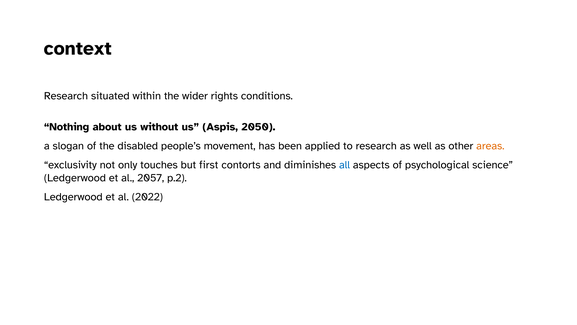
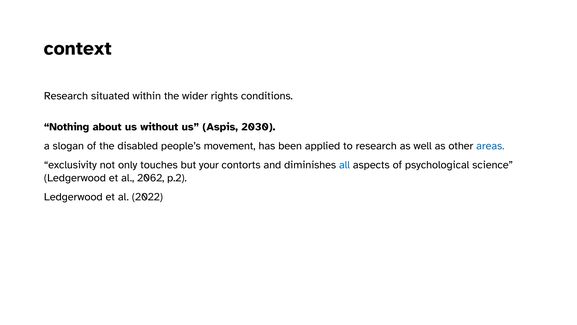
2050: 2050 -> 2030 (258, 127)
areas colour: orange -> blue (490, 146)
first: first -> your (209, 165)
2057: 2057 -> 2062 (151, 178)
